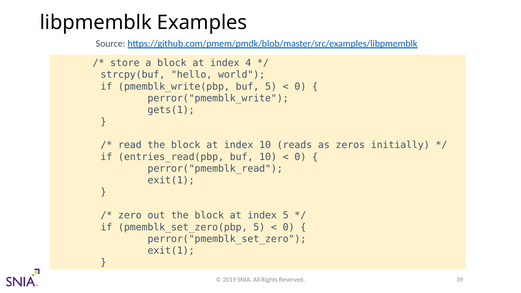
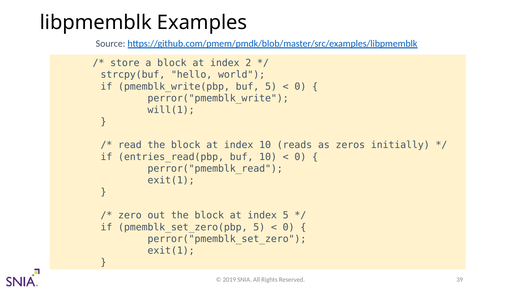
4: 4 -> 2 (248, 63)
gets(1: gets(1 -> will(1 (171, 110)
